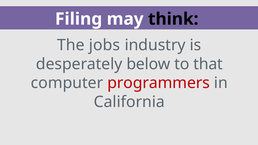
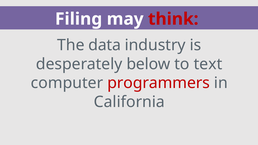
think colour: black -> red (173, 19)
jobs: jobs -> data (105, 45)
that: that -> text (208, 64)
